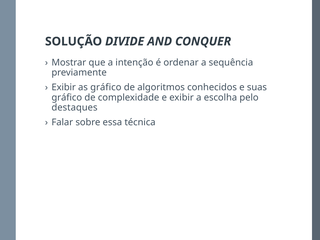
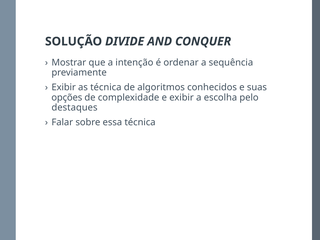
as gráfico: gráfico -> técnica (106, 87)
gráfico: gráfico -> opções (67, 97)
